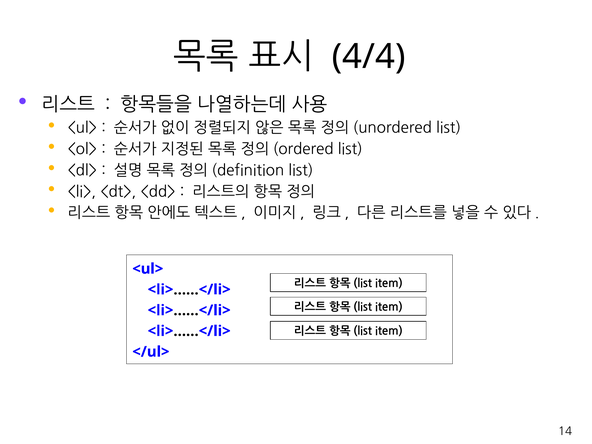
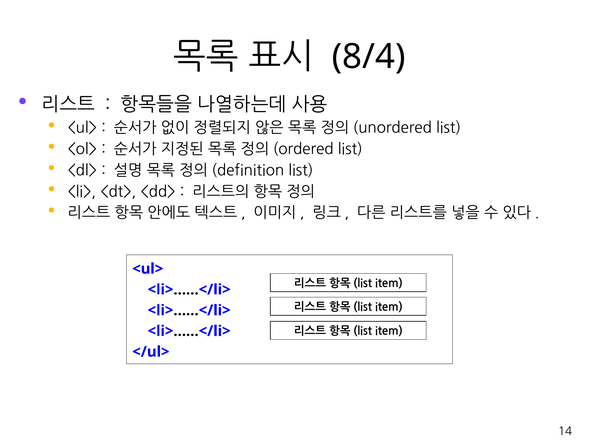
4/4: 4/4 -> 8/4 (369, 57)
